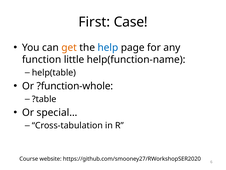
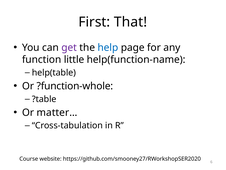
Case: Case -> That (131, 22)
get colour: orange -> purple (69, 47)
special…: special… -> matter… (57, 112)
